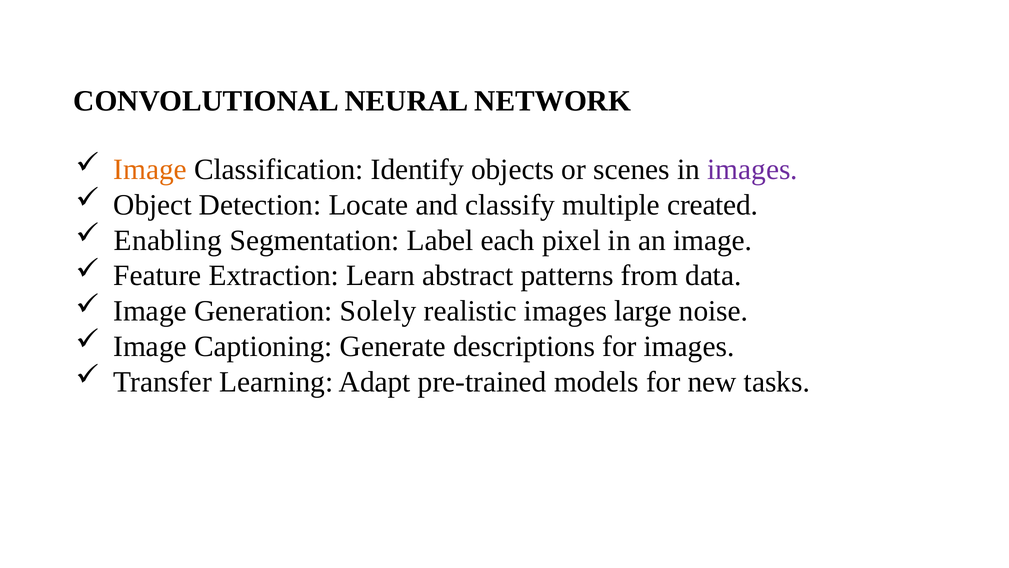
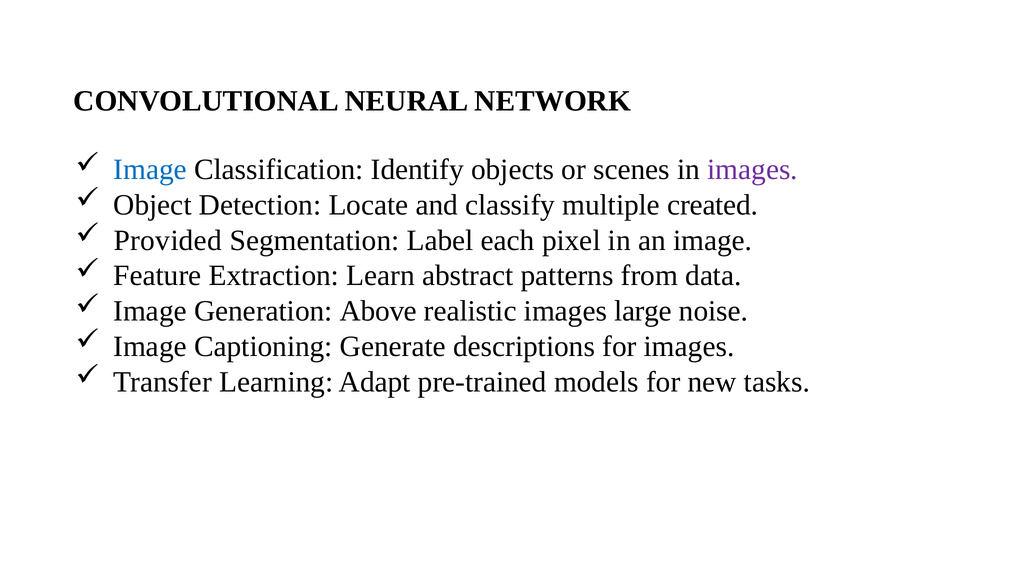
Image colour: orange -> blue (150, 169)
Enabling: Enabling -> Provided (168, 240)
Solely: Solely -> Above (378, 311)
